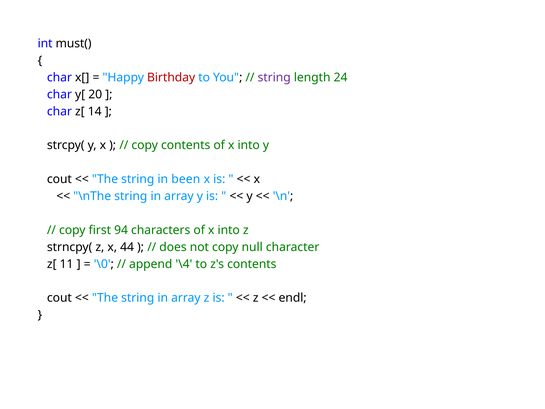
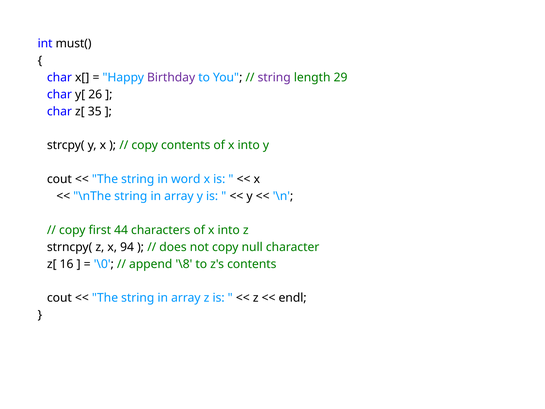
Birthday colour: red -> purple (171, 77)
24: 24 -> 29 (341, 77)
20: 20 -> 26 (95, 94)
14: 14 -> 35 (95, 111)
been: been -> word (186, 179)
94: 94 -> 44 (121, 230)
44: 44 -> 94 (127, 247)
11: 11 -> 16 (67, 264)
\4: \4 -> \8 (184, 264)
